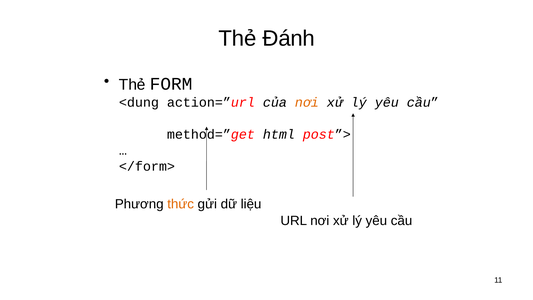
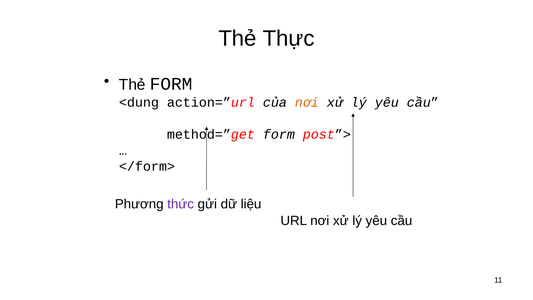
Đánh: Đánh -> Thực (289, 39)
method=”get html: html -> form (279, 134)
thức colour: orange -> purple (181, 204)
